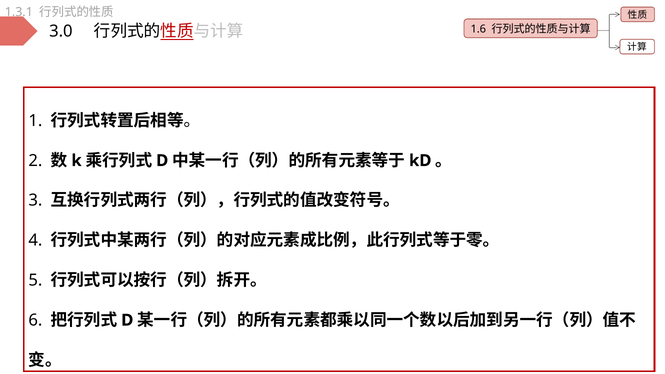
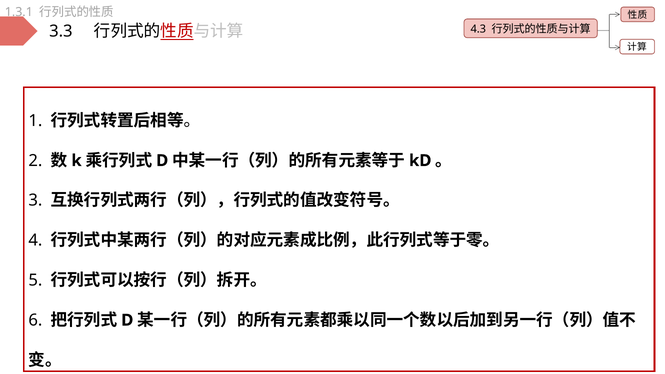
1.6: 1.6 -> 4.3 (478, 29)
3.0: 3.0 -> 3.3 (61, 31)
